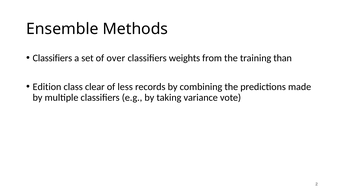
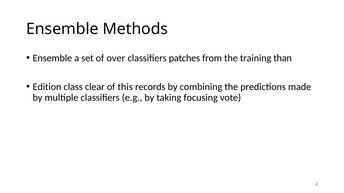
Classifiers: Classifiers -> Ensemble (52, 58)
weights: weights -> patches (184, 58)
less: less -> this (125, 87)
variance: variance -> focusing (201, 98)
